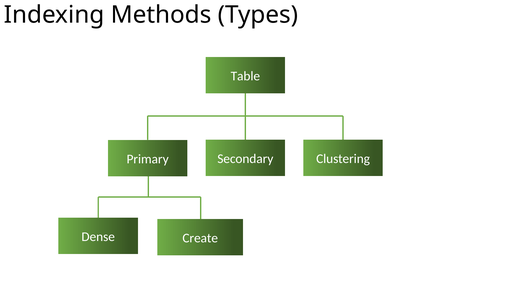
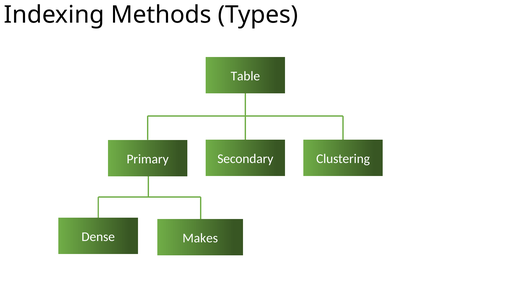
Create: Create -> Makes (200, 238)
